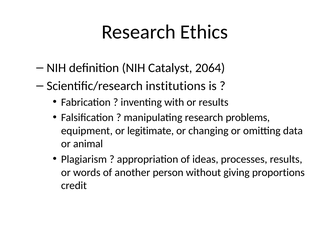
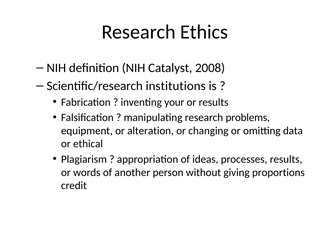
2064: 2064 -> 2008 (210, 68)
with: with -> your (174, 102)
legitimate: legitimate -> alteration (151, 131)
animal: animal -> ethical (88, 144)
